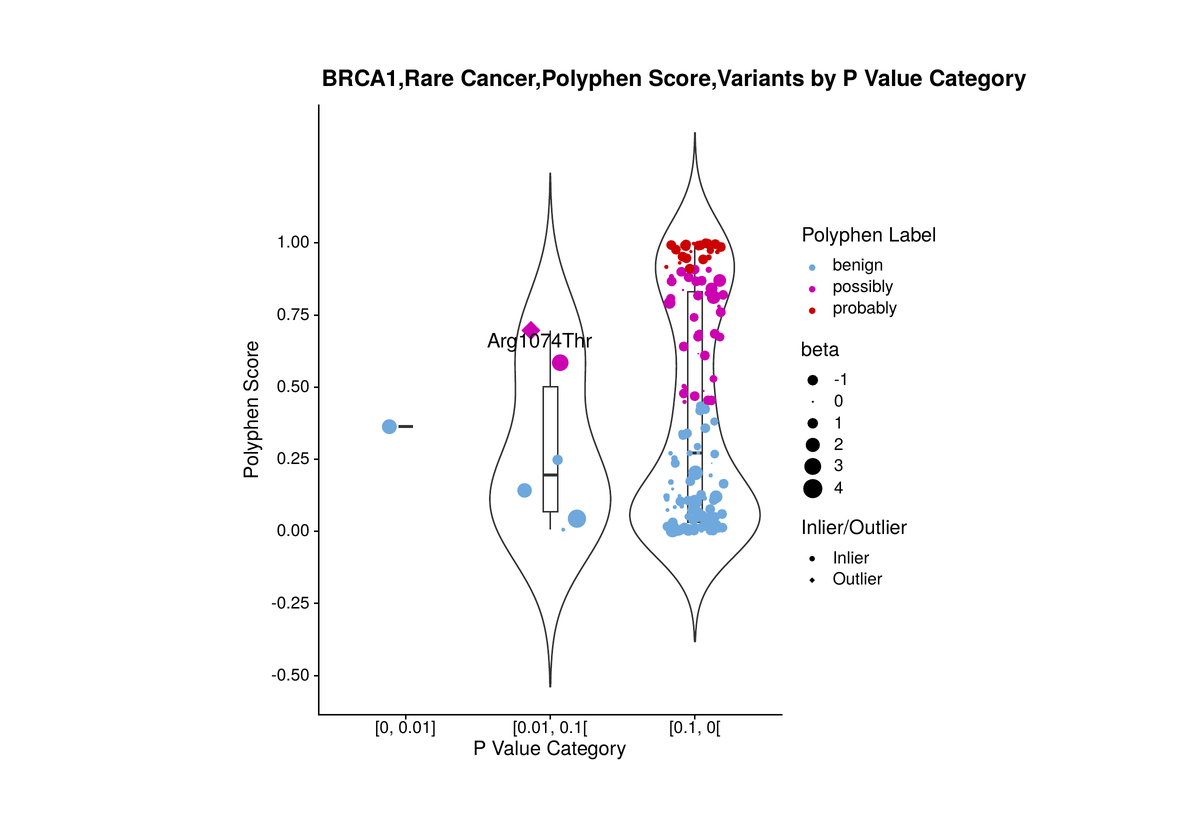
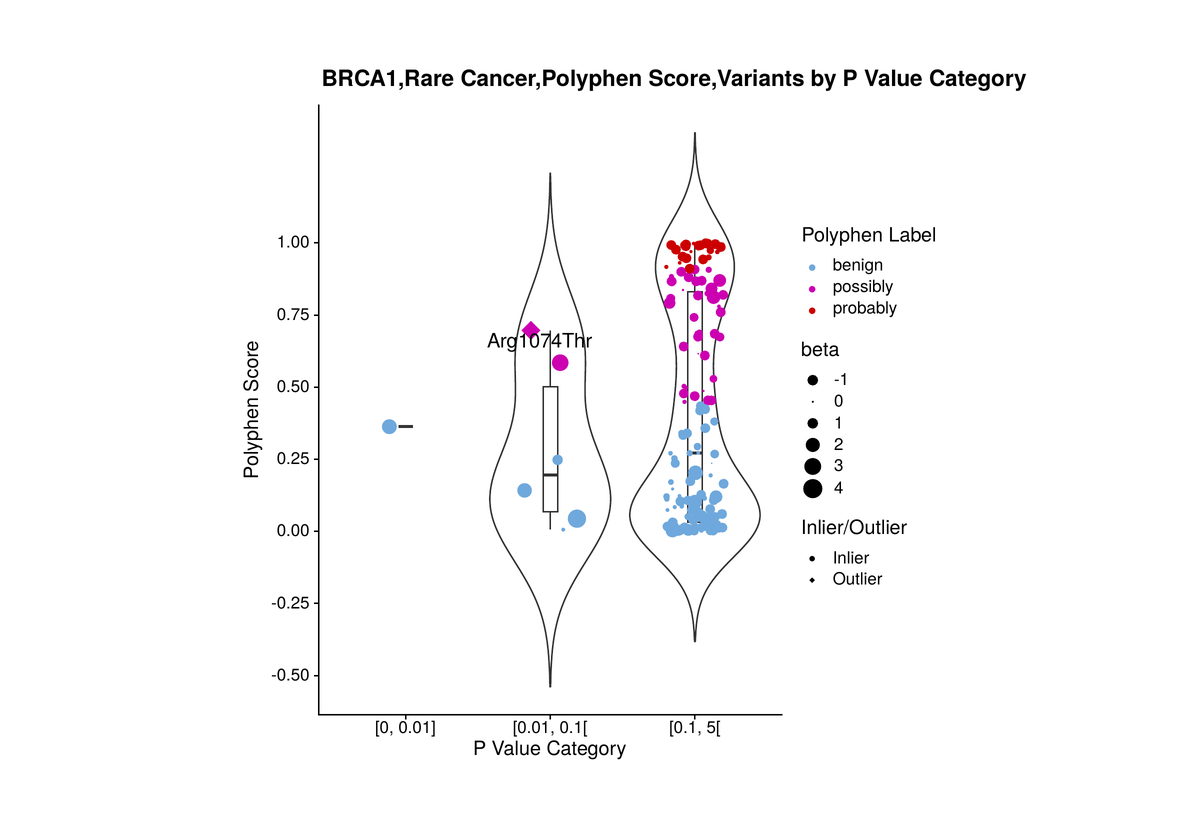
0[: 0[ -> 5[ (714, 728)
